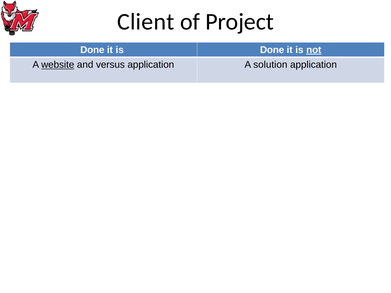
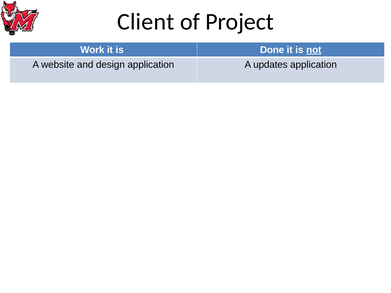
Done: Done -> Work (92, 50)
website underline: present -> none (58, 65)
versus: versus -> design (110, 65)
solution: solution -> updates (270, 65)
